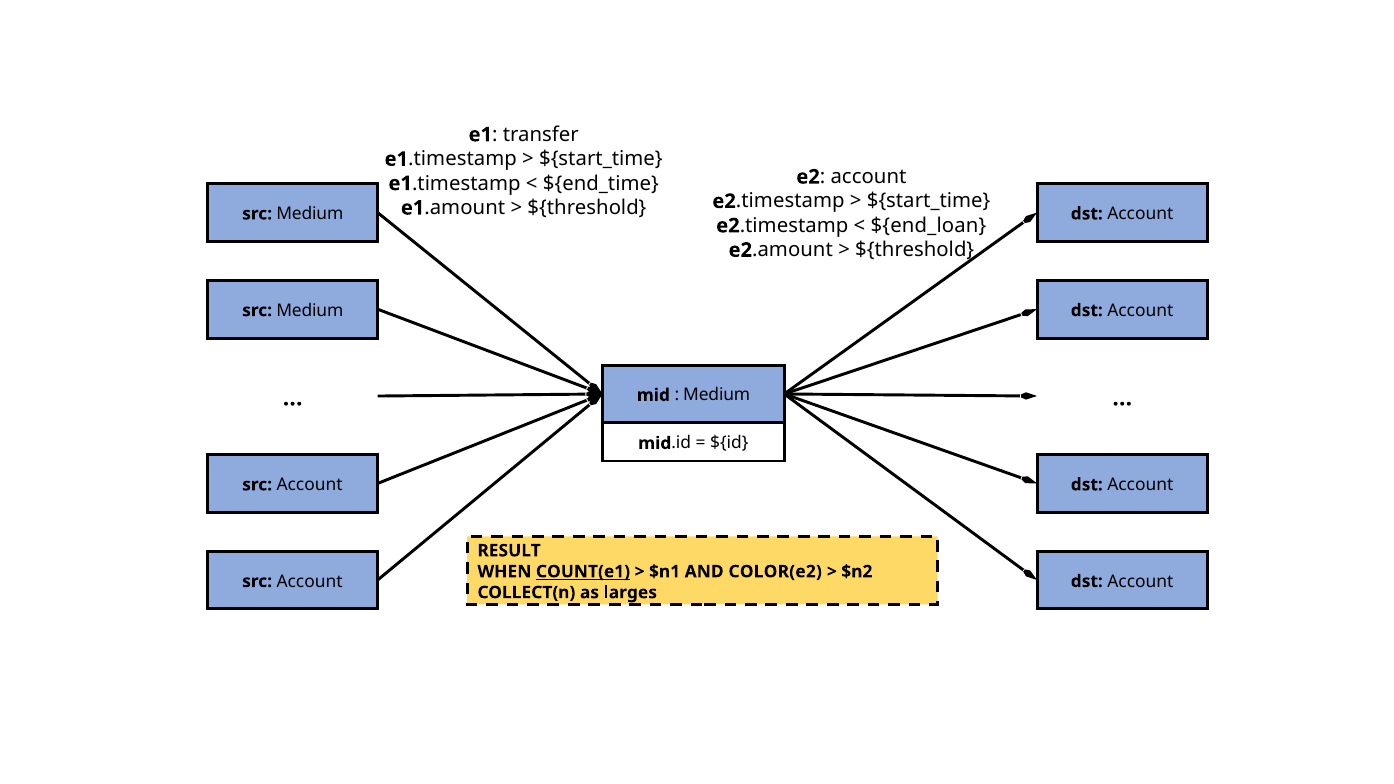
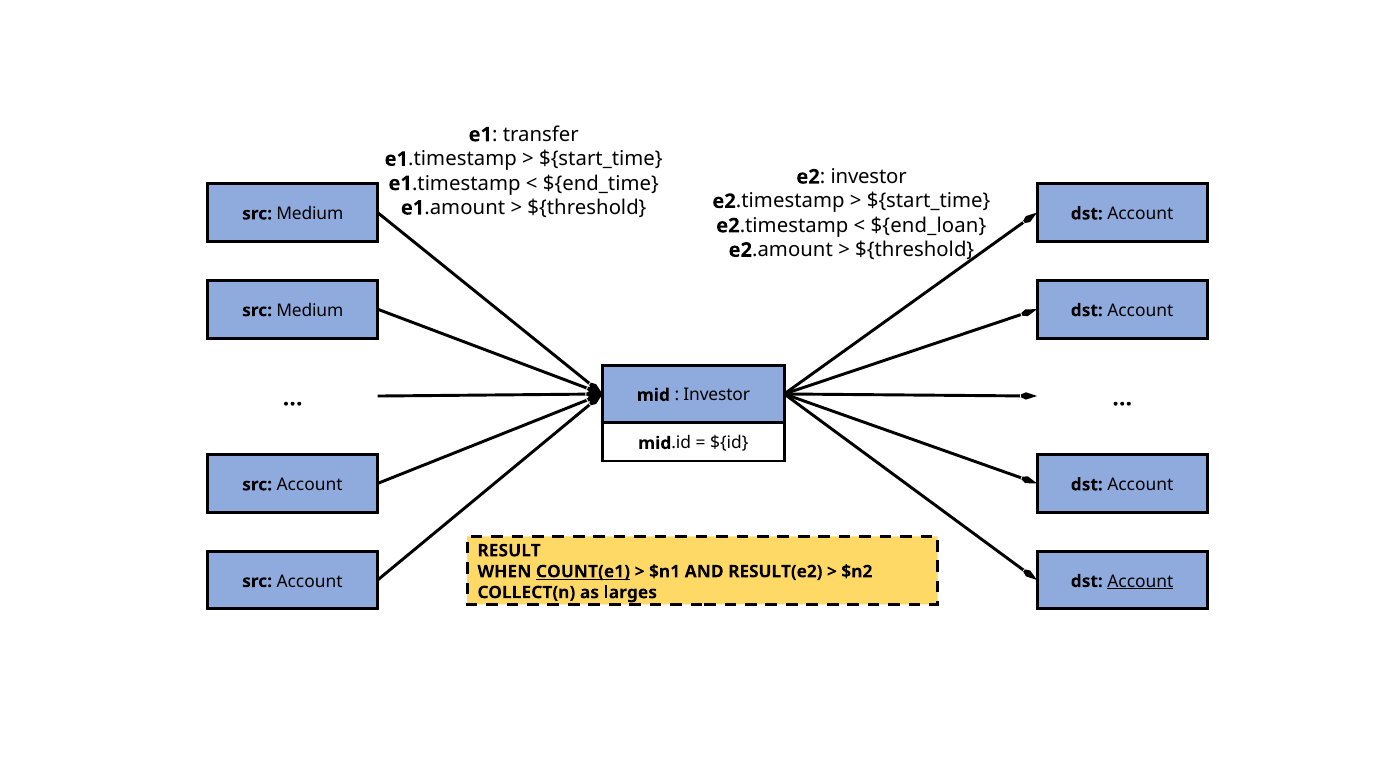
e2 account: account -> investor (869, 177)
Medium: Medium -> Investor (717, 395)
COLOR(e2: COLOR(e2 -> RESULT(e2 (775, 572)
Account underline: none -> present (1140, 581)
